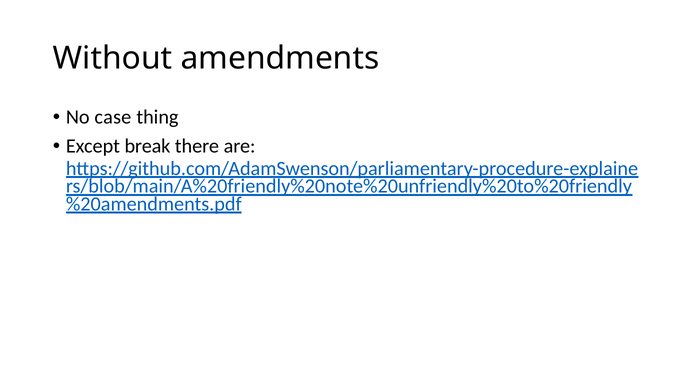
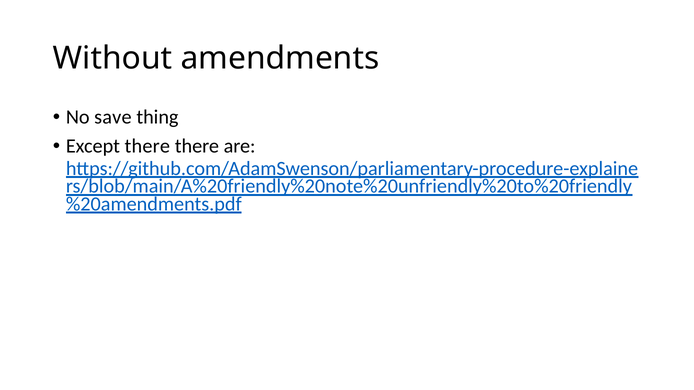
case: case -> save (113, 117)
Except break: break -> there (147, 146)
